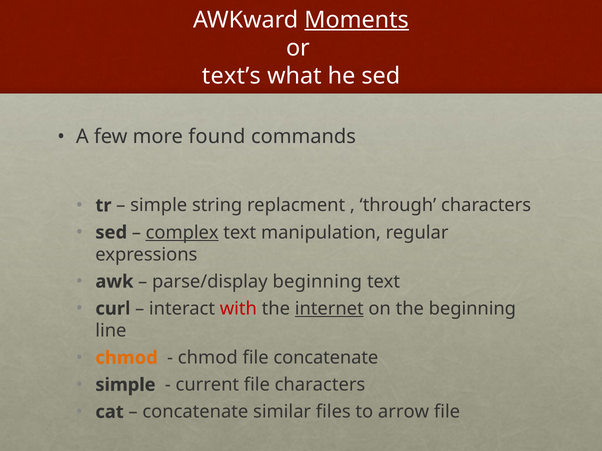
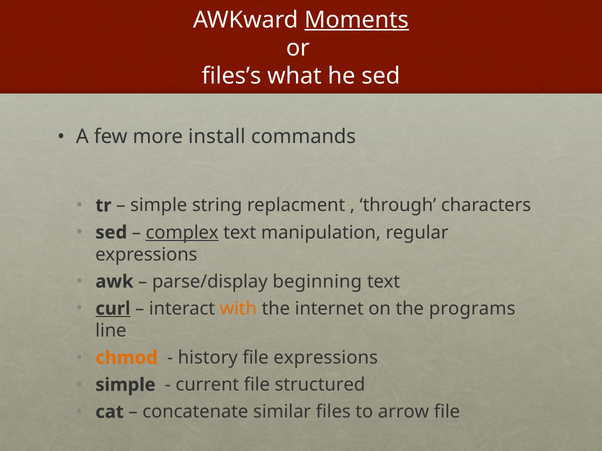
text’s: text’s -> files’s (231, 76)
found: found -> install (217, 137)
curl underline: none -> present (113, 309)
with colour: red -> orange (238, 309)
internet underline: present -> none (329, 309)
the beginning: beginning -> programs (472, 309)
chmod: chmod -> history (208, 358)
file concatenate: concatenate -> expressions (326, 358)
file characters: characters -> structured (320, 385)
